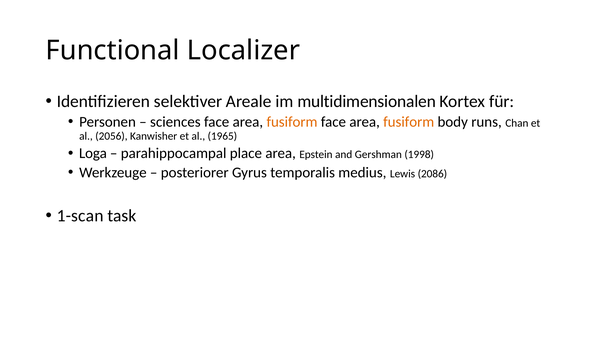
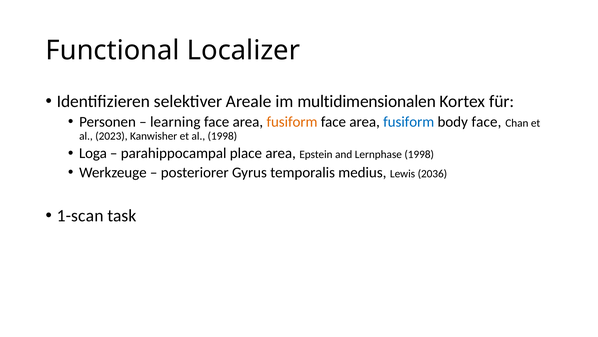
sciences: sciences -> learning (175, 122)
fusiform colour: orange -> blue (409, 122)
body runs: runs -> face (486, 122)
2056: 2056 -> 2023 (111, 136)
al 1965: 1965 -> 1998 (222, 136)
Gershman: Gershman -> Lernphase (378, 154)
2086: 2086 -> 2036 (432, 174)
